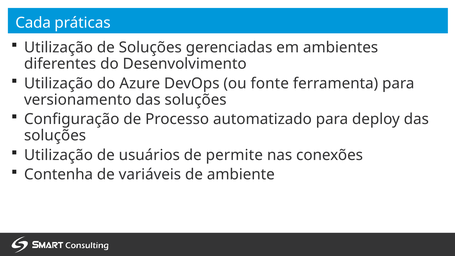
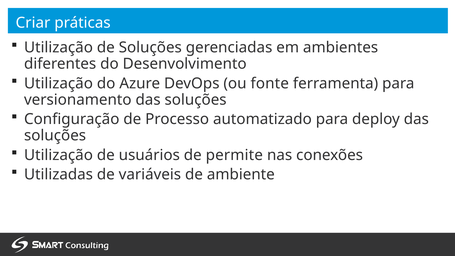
Cada: Cada -> Criar (33, 23)
Contenha: Contenha -> Utilizadas (58, 174)
